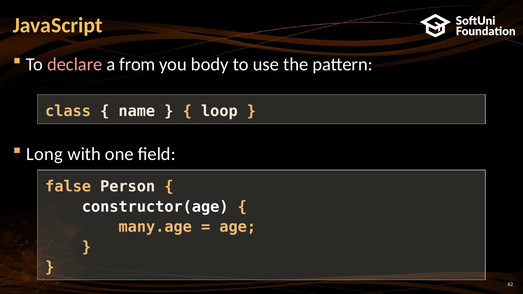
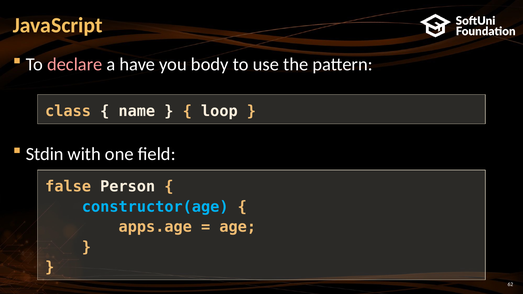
from: from -> have (137, 64)
Long: Long -> Stdin (45, 154)
constructor(age colour: white -> light blue (155, 207)
many.age: many.age -> apps.age (155, 227)
